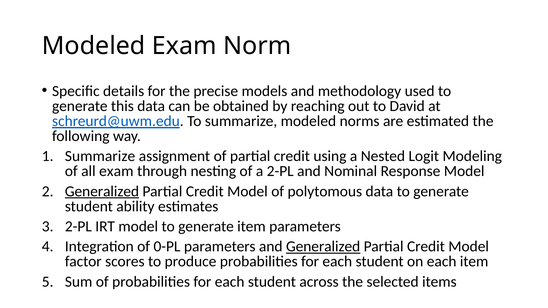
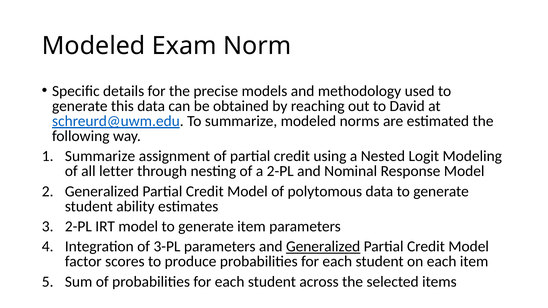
all exam: exam -> letter (116, 171)
Generalized underline: present -> none (102, 191)
0-PL: 0-PL -> 3-PL (167, 247)
